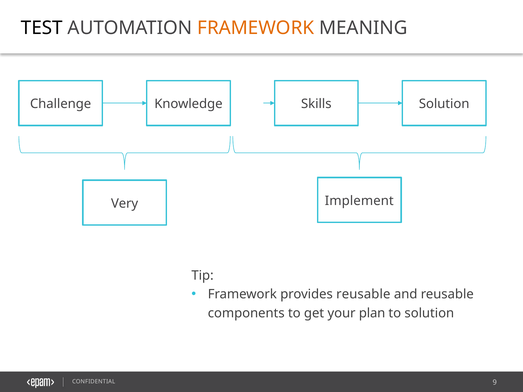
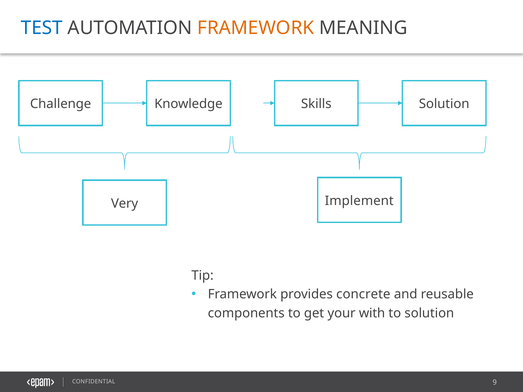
TEST colour: black -> blue (42, 28)
provides reusable: reusable -> concrete (363, 294)
plan: plan -> with (372, 313)
